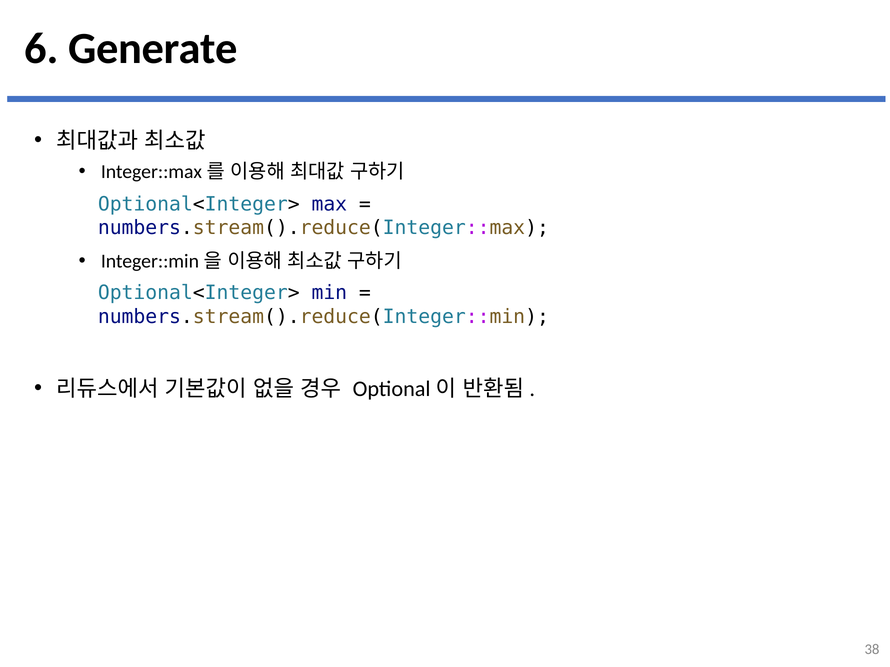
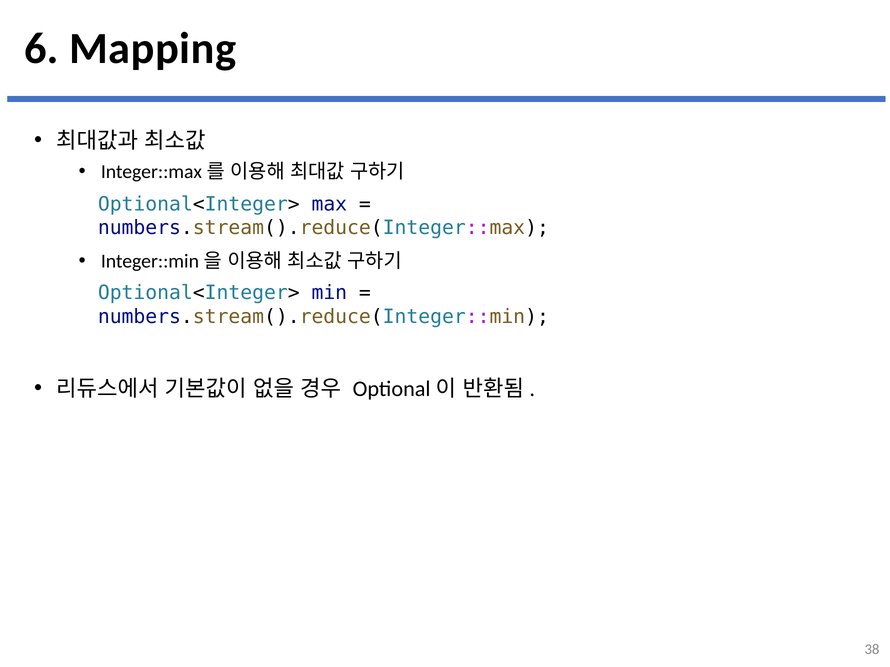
Generate: Generate -> Mapping (153, 49)
